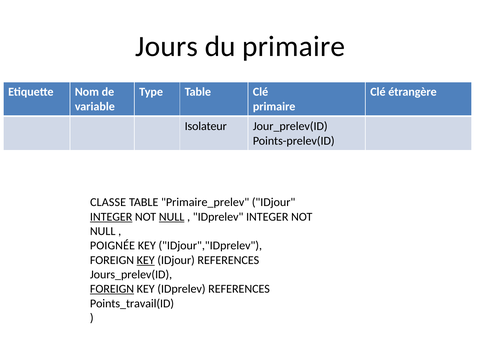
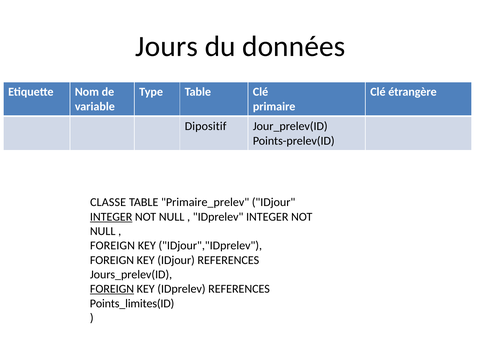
du primaire: primaire -> données (294, 47)
Isolateur: Isolateur -> Dipositif (206, 126)
NULL underline: present -> none (172, 217)
POIGNÉE: POIGNÉE -> FOREIGN (112, 245)
KEY underline: present -> none (146, 260)
Points_travail(ID: Points_travail(ID -> Points_limites(ID (132, 303)
